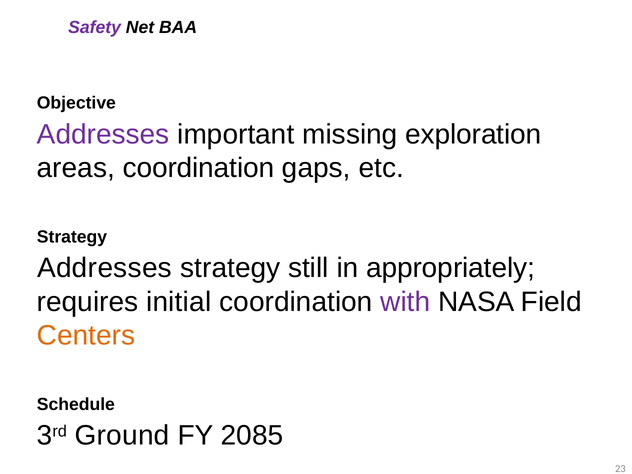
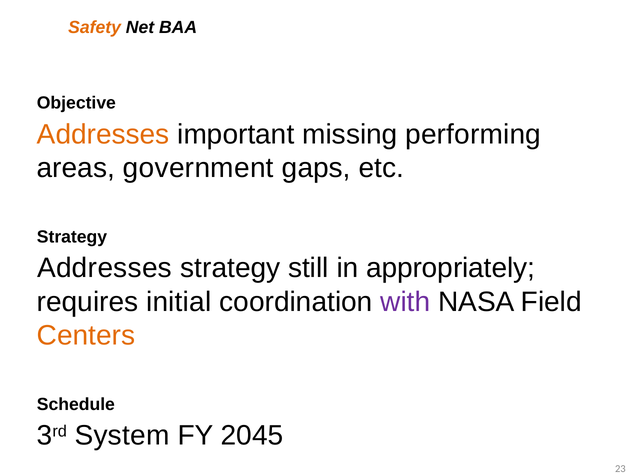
Safety colour: purple -> orange (95, 27)
Addresses colour: purple -> orange (103, 134)
exploration: exploration -> performing (473, 134)
areas coordination: coordination -> government (198, 168)
Ground: Ground -> System (122, 436)
2085: 2085 -> 2045 (252, 436)
